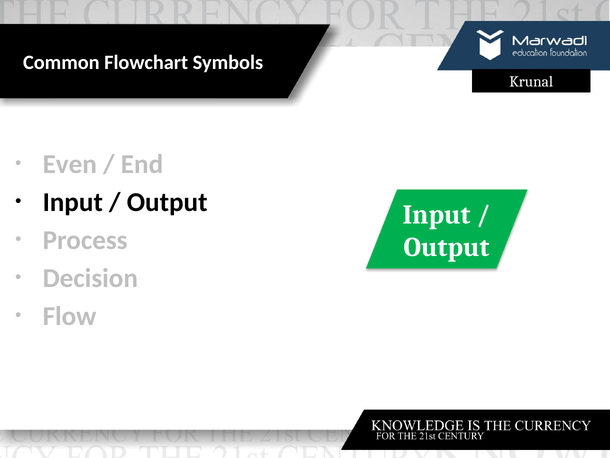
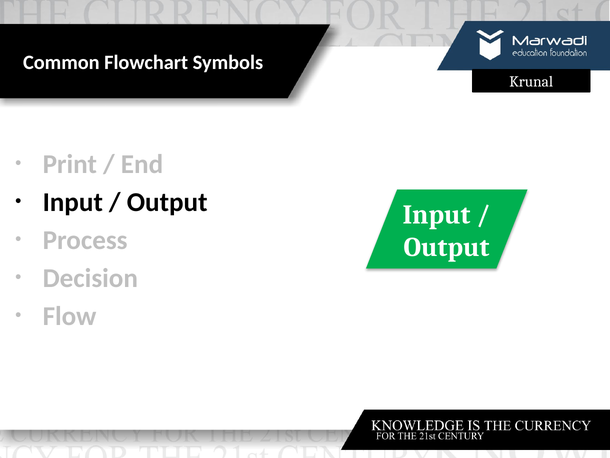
Even: Even -> Print (70, 164)
